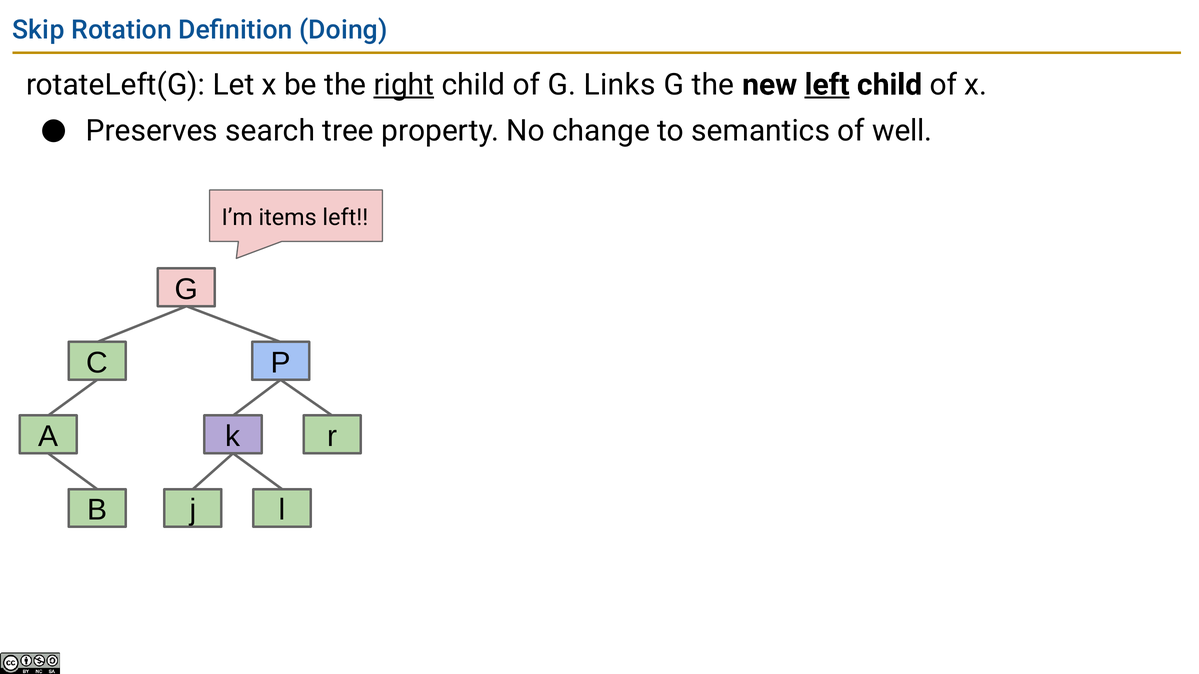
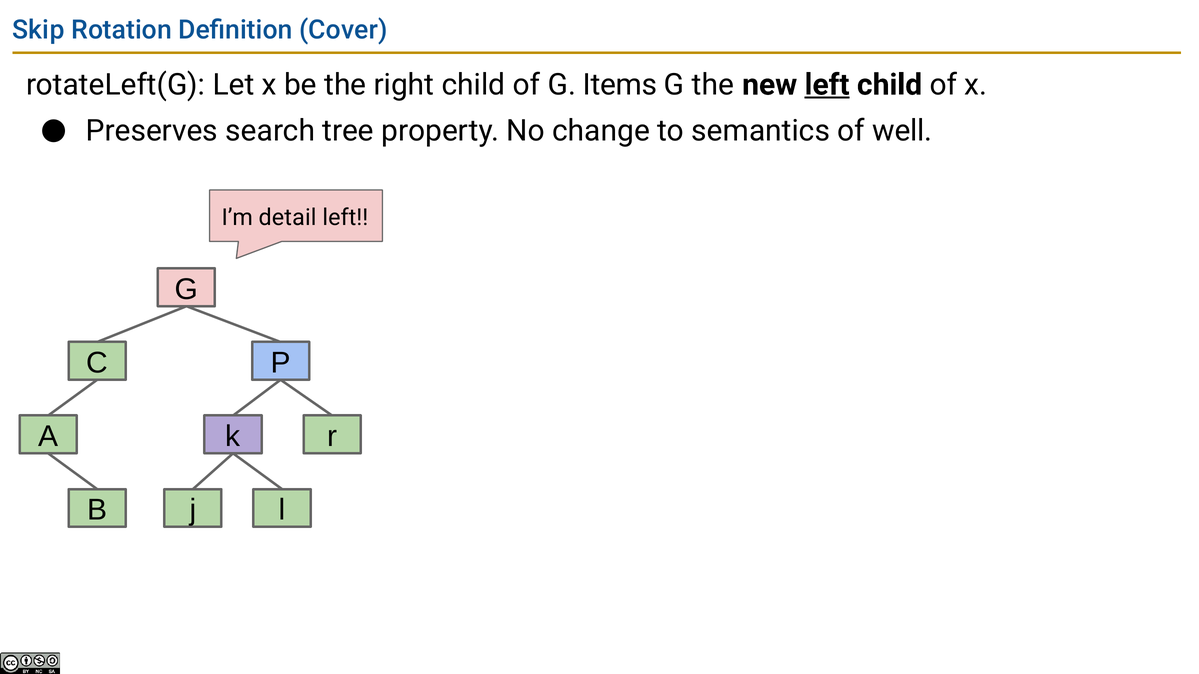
Doing: Doing -> Cover (343, 30)
right underline: present -> none (404, 85)
Links: Links -> Items (620, 85)
items: items -> detail (288, 217)
